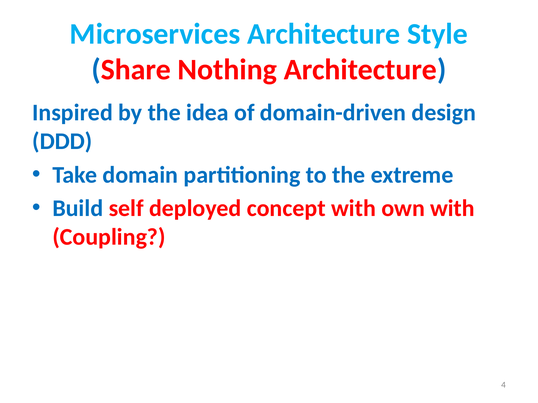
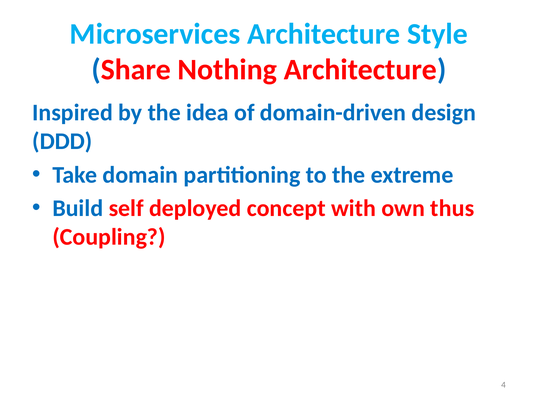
own with: with -> thus (452, 209)
